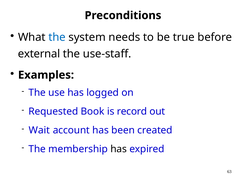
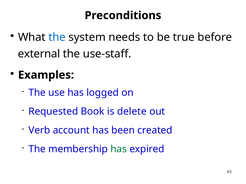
record: record -> delete (132, 112)
Wait: Wait -> Verb (39, 131)
has colour: black -> green (119, 149)
